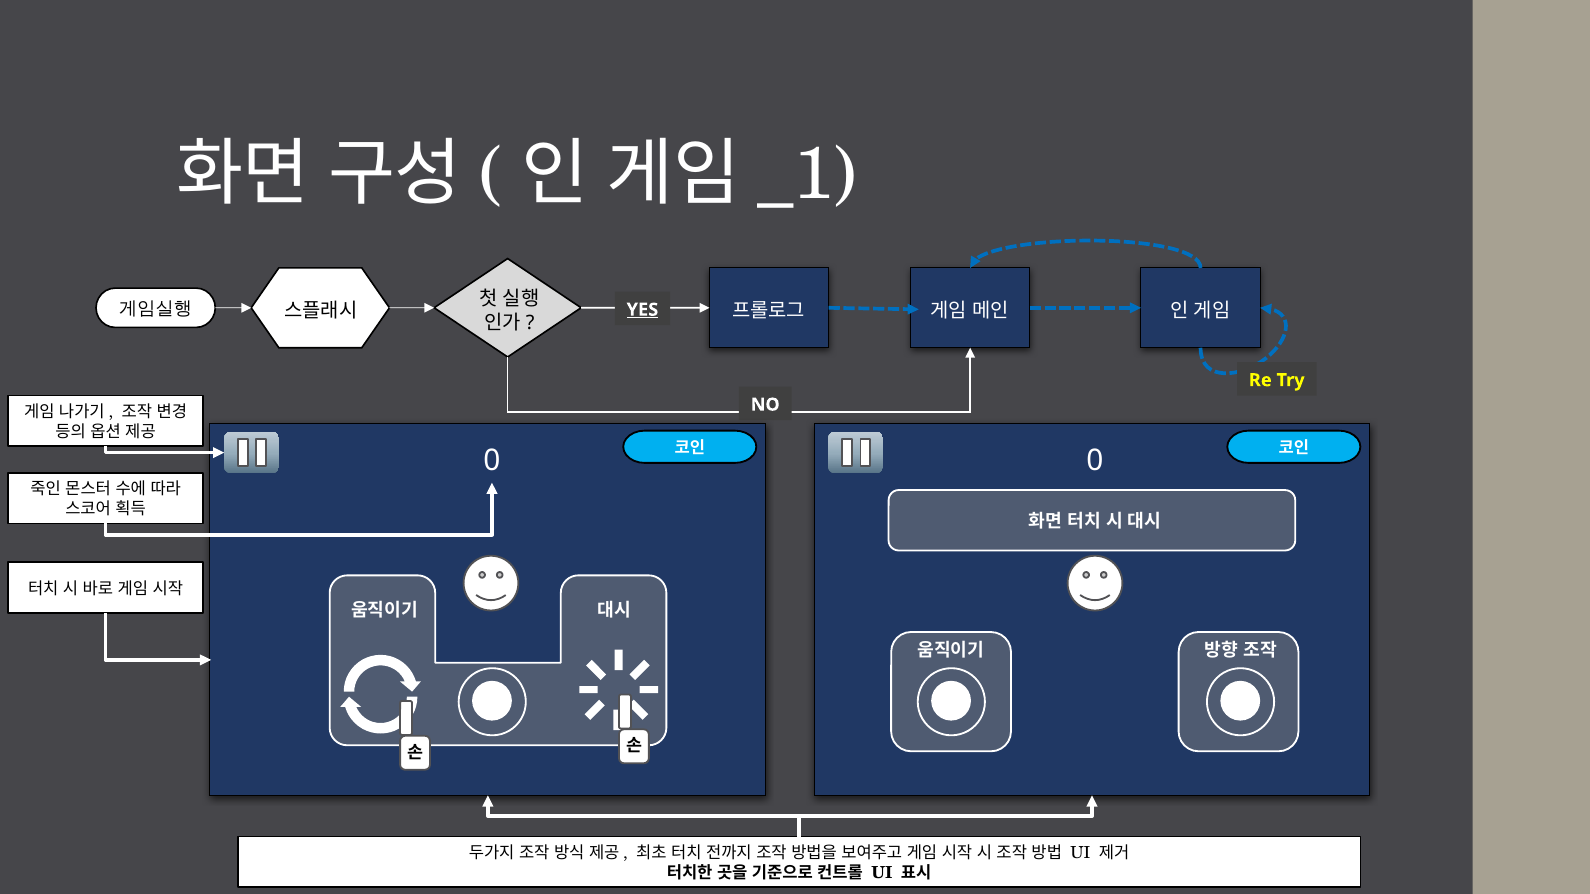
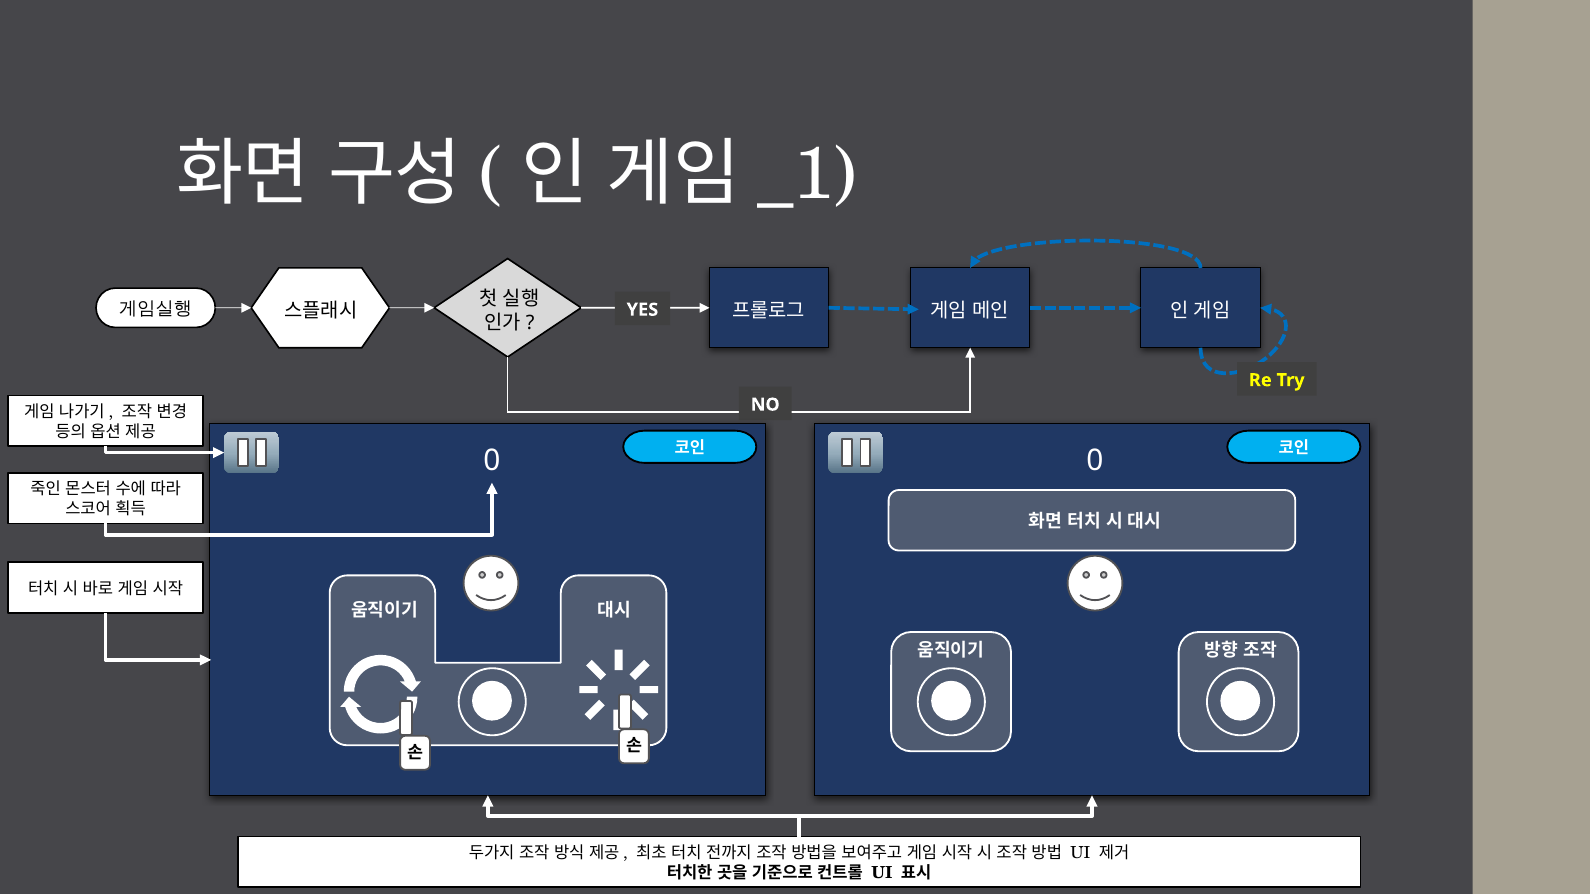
YES underline: present -> none (642, 310)
